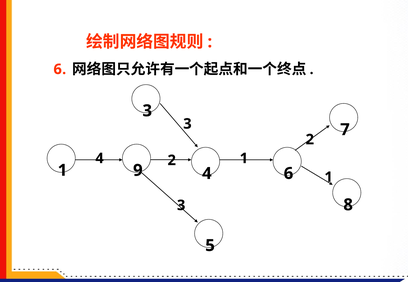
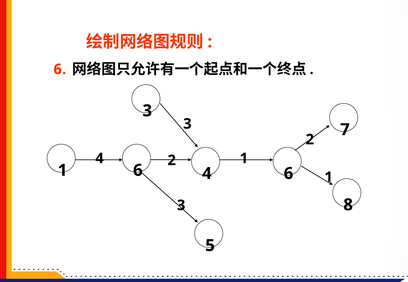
1 9: 9 -> 6 (138, 171)
